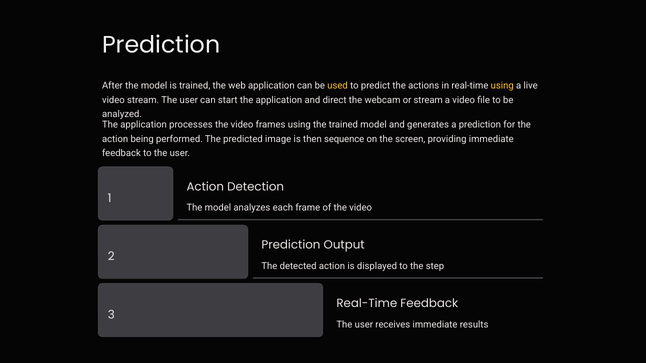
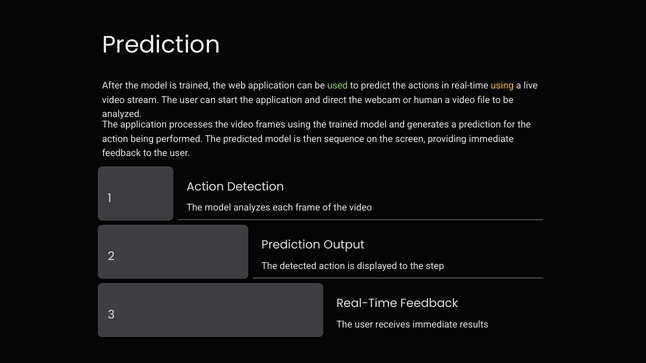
used colour: yellow -> light green (338, 86)
or stream: stream -> human (428, 100)
predicted image: image -> model (278, 139)
